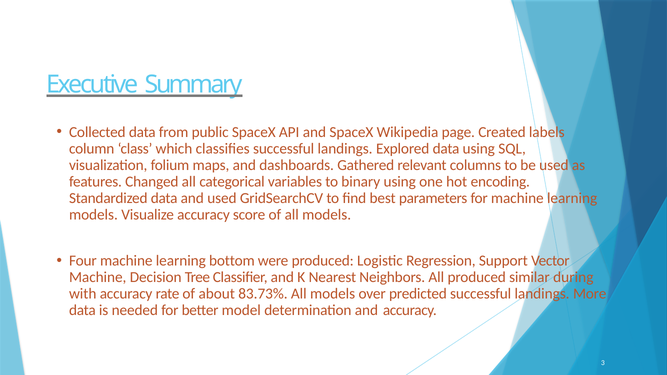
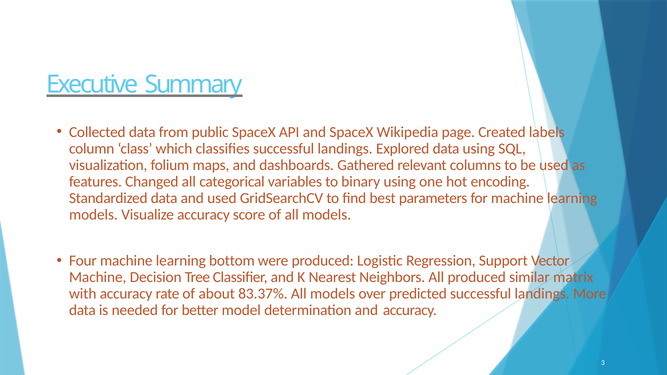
during: during -> matrix (573, 277)
83.73%: 83.73% -> 83.37% (263, 294)
